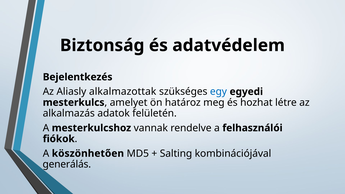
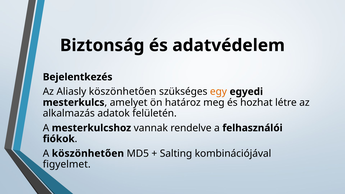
Aliasly alkalmazottak: alkalmazottak -> köszönhetően (123, 92)
egy colour: blue -> orange (218, 92)
generálás: generálás -> figyelmet (67, 164)
